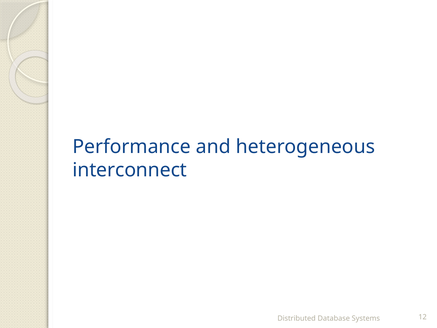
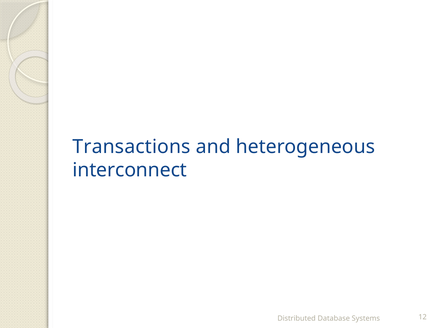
Performance: Performance -> Transactions (132, 147)
